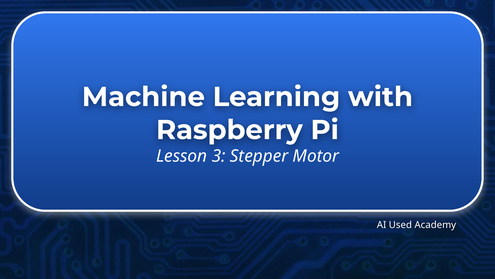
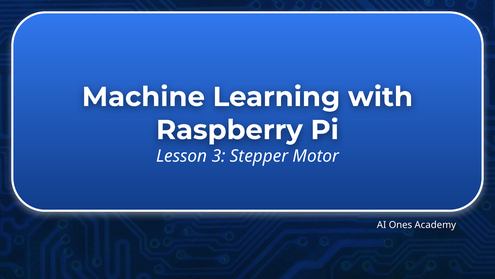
Used: Used -> Ones (400, 224)
